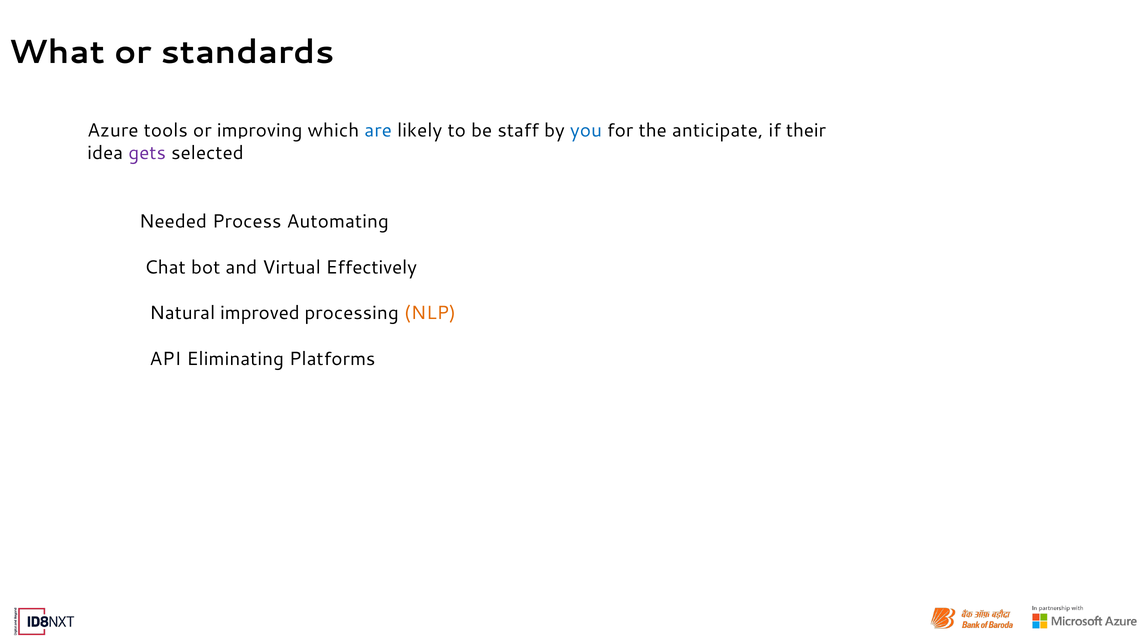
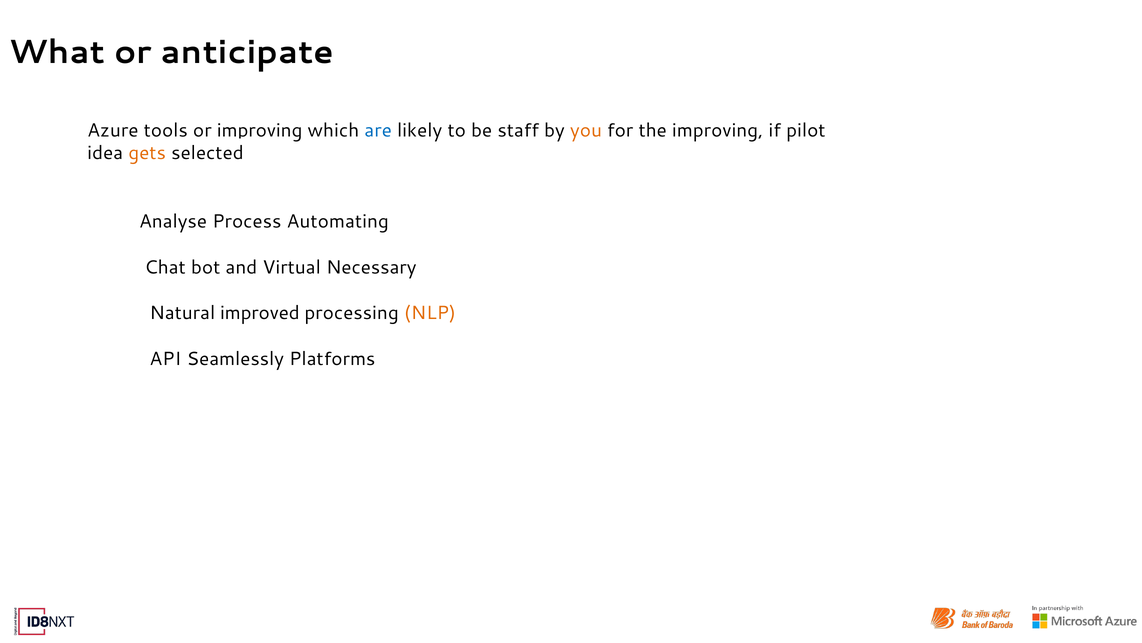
standards: standards -> anticipate (247, 52)
you colour: blue -> orange (586, 130)
the anticipate: anticipate -> improving (718, 130)
their: their -> pilot (806, 130)
gets colour: purple -> orange (147, 153)
Needed: Needed -> Analyse (173, 221)
Effectively: Effectively -> Necessary (371, 267)
Eliminating: Eliminating -> Seamlessly (235, 358)
